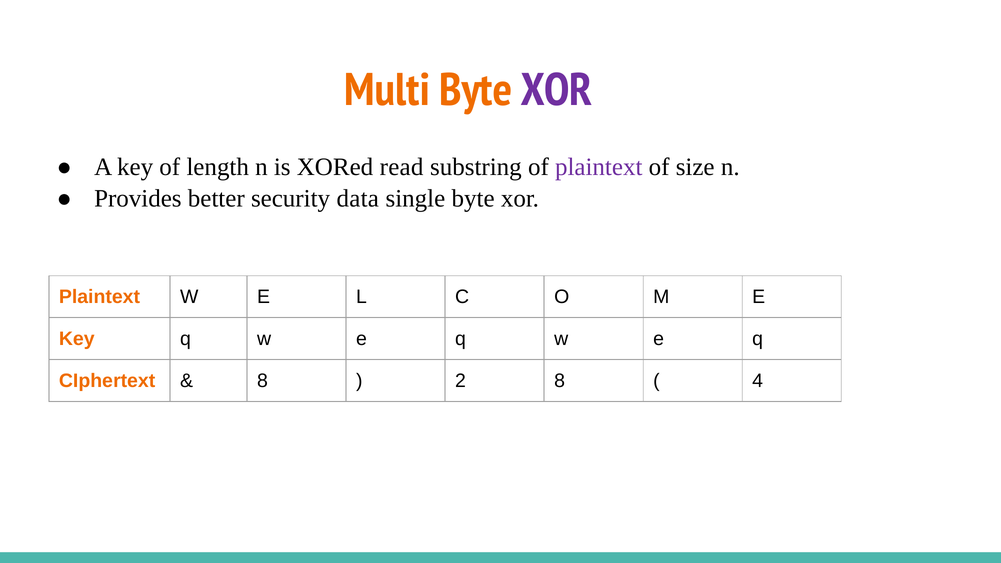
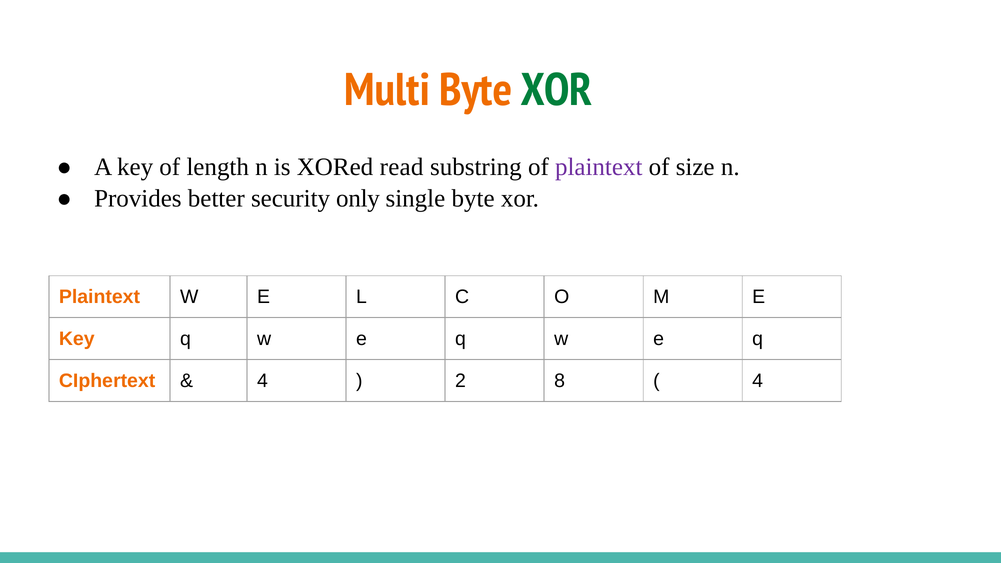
XOR colour: purple -> green (556, 90)
data: data -> only (358, 199)
8: 8 -> 4 (262, 381)
